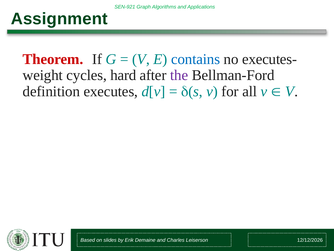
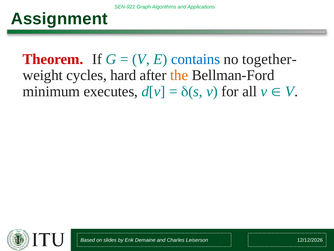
executes-: executes- -> together- (269, 59)
the colour: purple -> orange (179, 75)
definition: definition -> minimum (51, 91)
